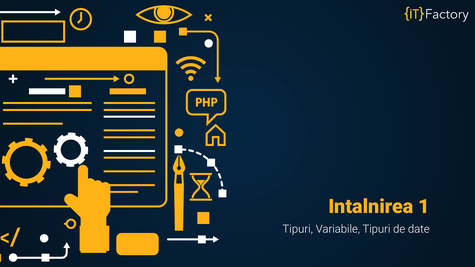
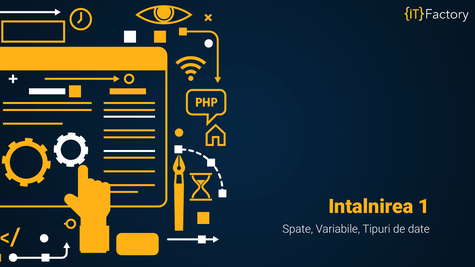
Tipuri: Tipuri -> Spate (298, 229)
